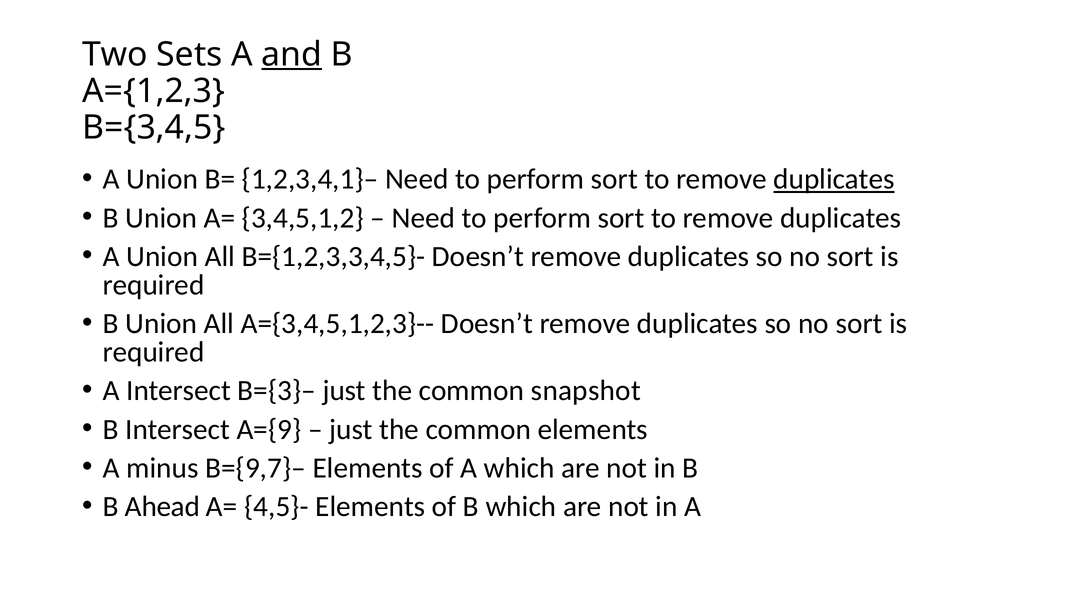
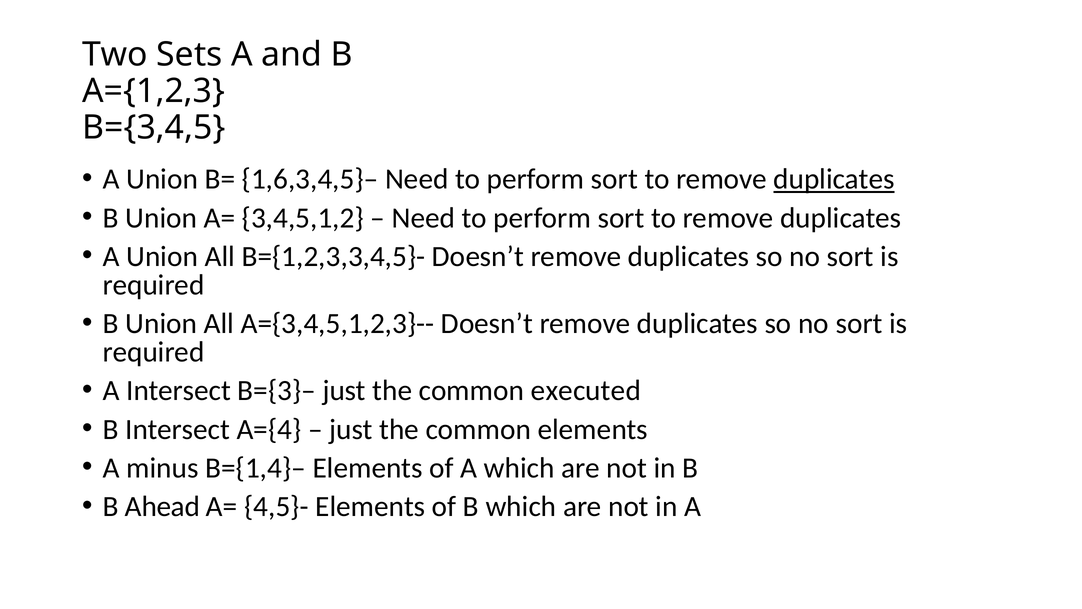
and underline: present -> none (292, 54)
1,2,3,4,1}–: 1,2,3,4,1}– -> 1,6,3,4,5}– (310, 179)
snapshot: snapshot -> executed (586, 390)
A={9: A={9 -> A={4 (269, 429)
B={9,7}–: B={9,7}– -> B={1,4}– (256, 468)
